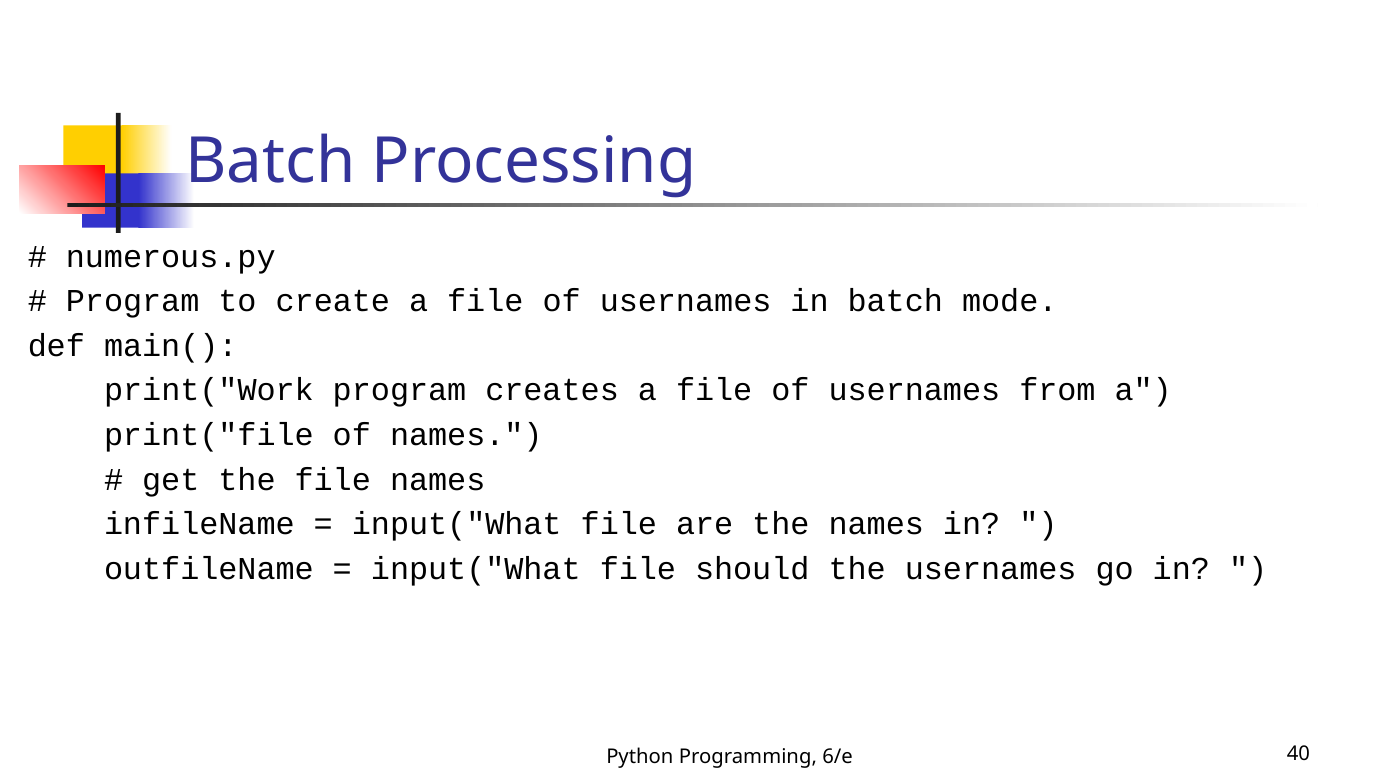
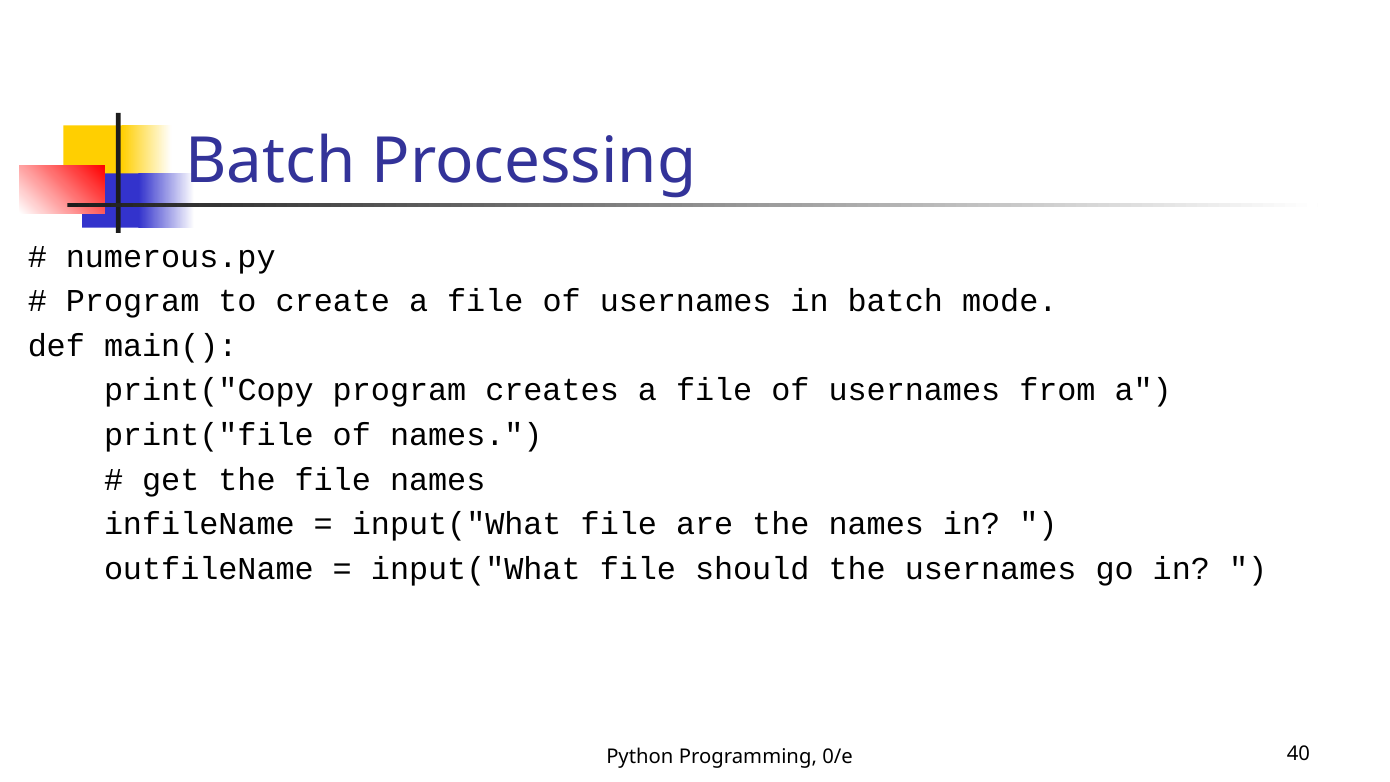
print("Work: print("Work -> print("Copy (209, 390)
6/e: 6/e -> 0/e (838, 757)
